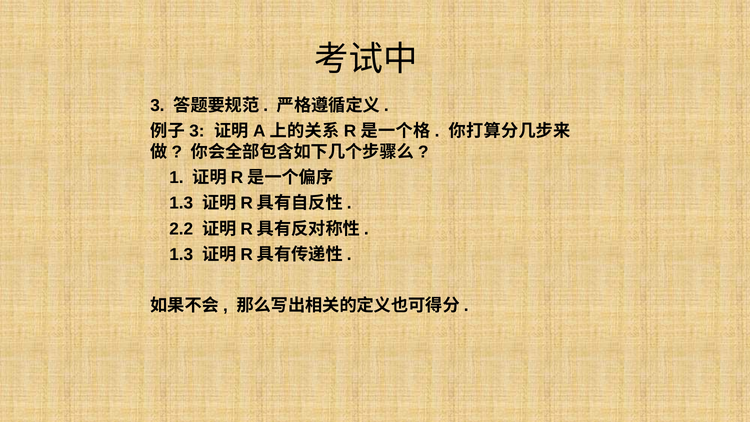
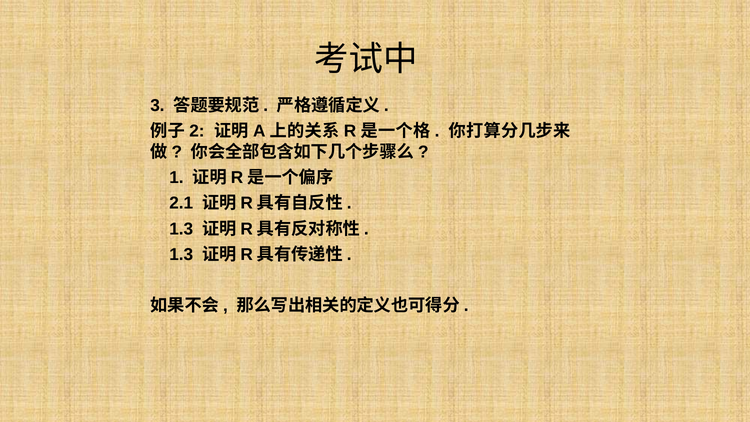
3: 3 -> 2 (197, 131)
1.3: 1.3 -> 2.1 (181, 203)
2.2: 2.2 -> 1.3 (181, 229)
